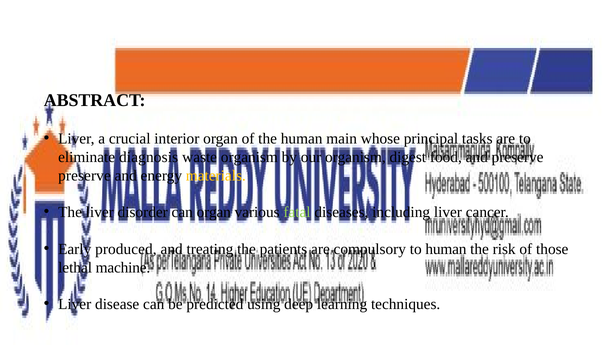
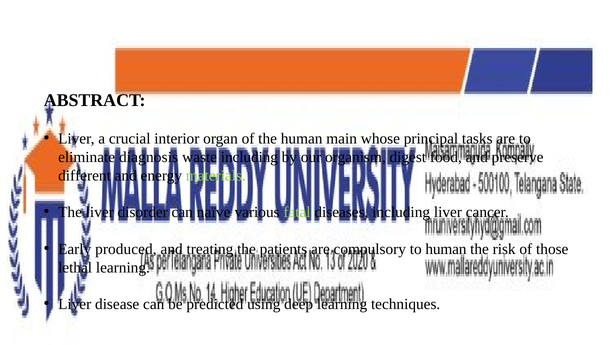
waste organism: organism -> including (249, 157)
preserve: preserve -> different (85, 175)
materials colour: yellow -> light green (216, 175)
can organ: organ -> naïve (214, 212)
lethal machine: machine -> learning (123, 267)
